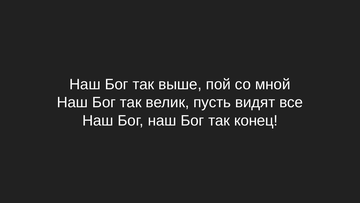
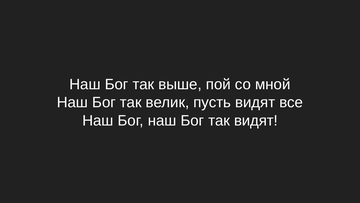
так конец: конец -> видят (256, 120)
